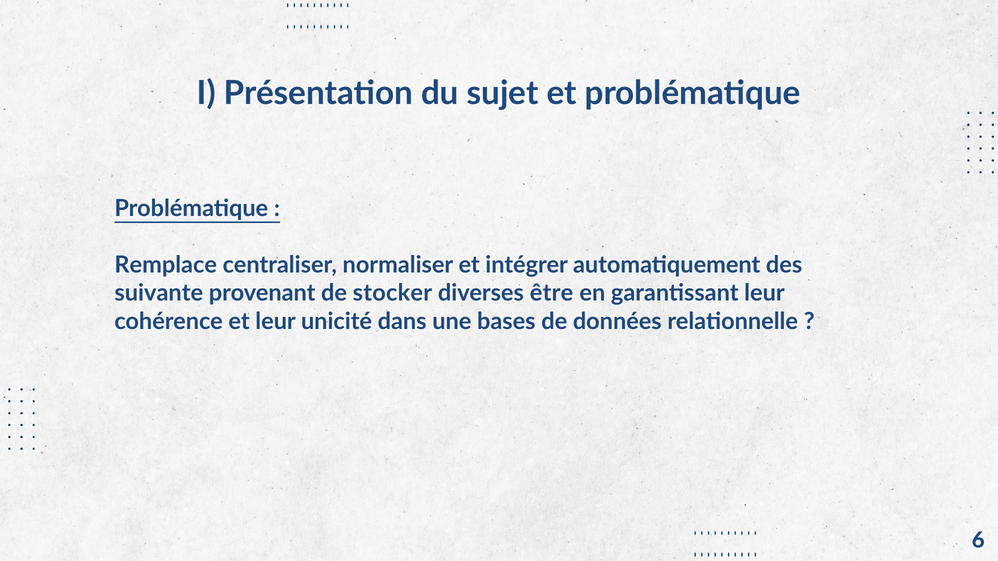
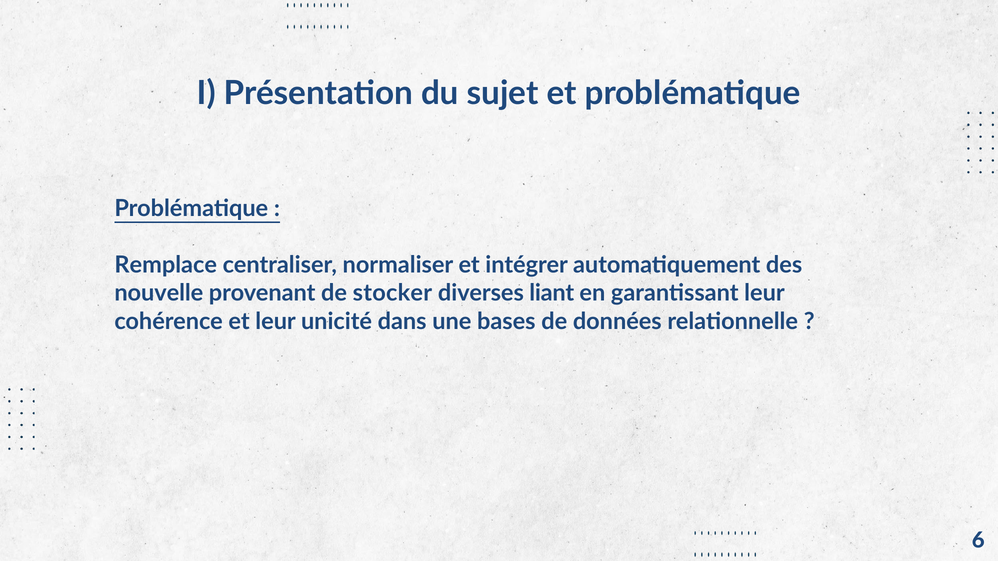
suivante: suivante -> nouvelle (159, 293)
être: être -> liant (552, 293)
